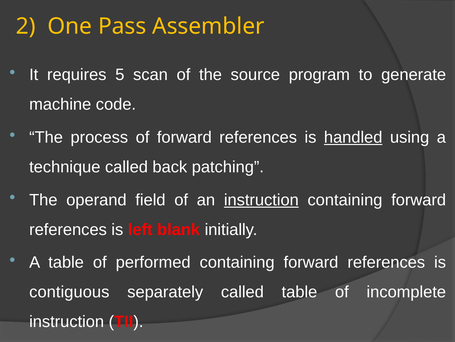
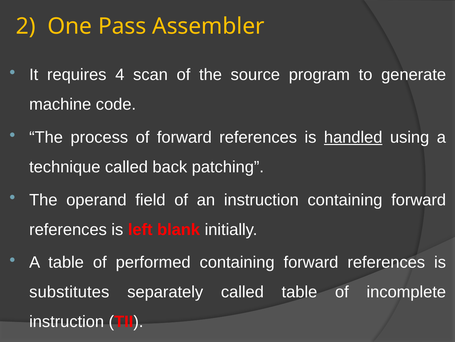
5: 5 -> 4 (120, 75)
instruction underline: present -> none (261, 200)
contiguous: contiguous -> substitutes (69, 291)
